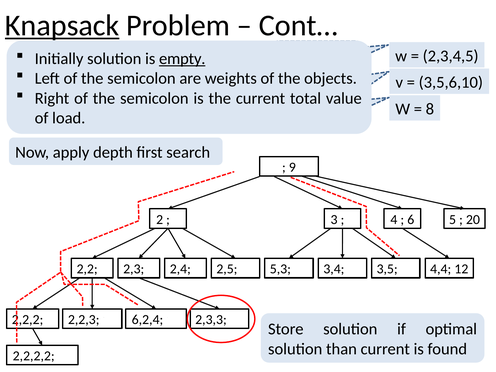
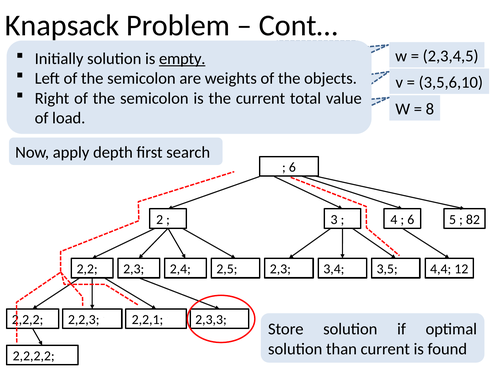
Knapsack underline: present -> none (62, 25)
9: 9 -> 6 (292, 167)
20: 20 -> 82 (473, 220)
5,3: 5,3 -> 2,3 (280, 269)
6,2,4: 6,2,4 -> 2,2,1 (147, 320)
